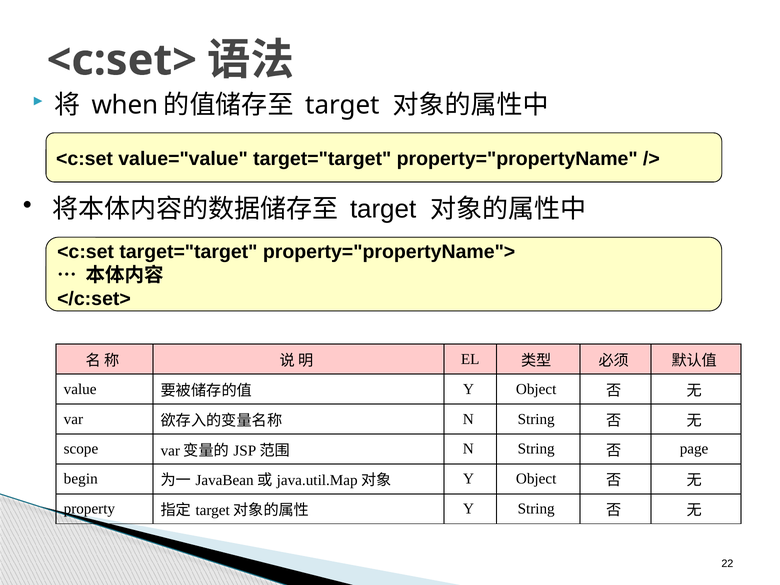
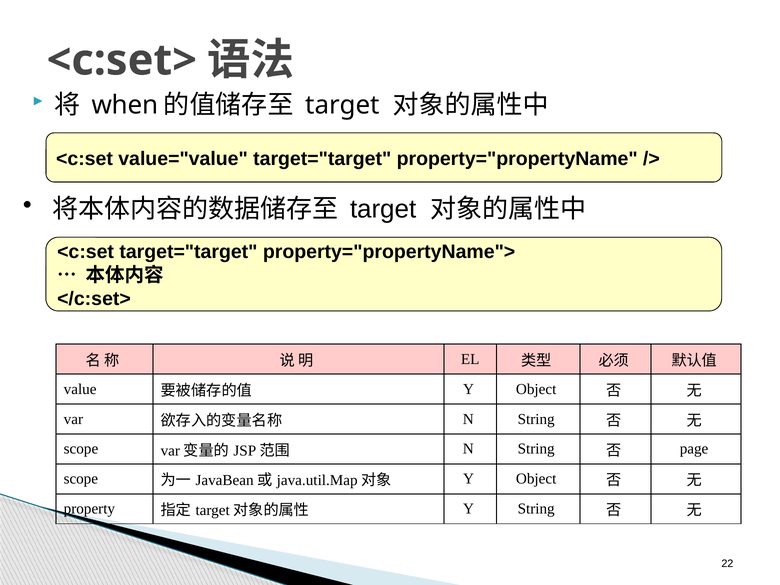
begin: begin -> scope (81, 479)
